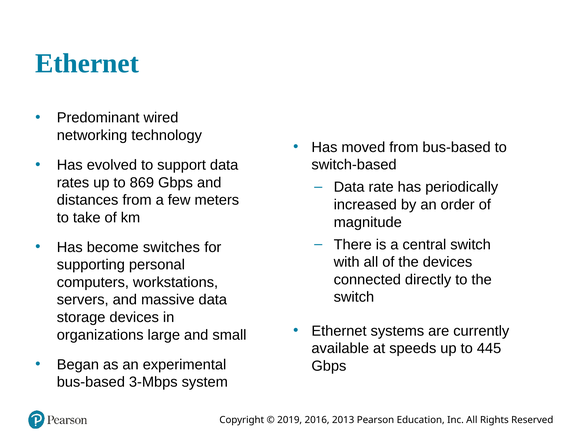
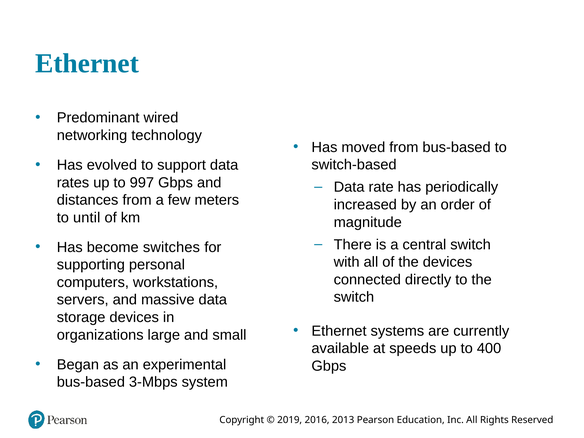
869: 869 -> 997 (142, 183)
take: take -> until (87, 218)
445: 445 -> 400 (489, 348)
